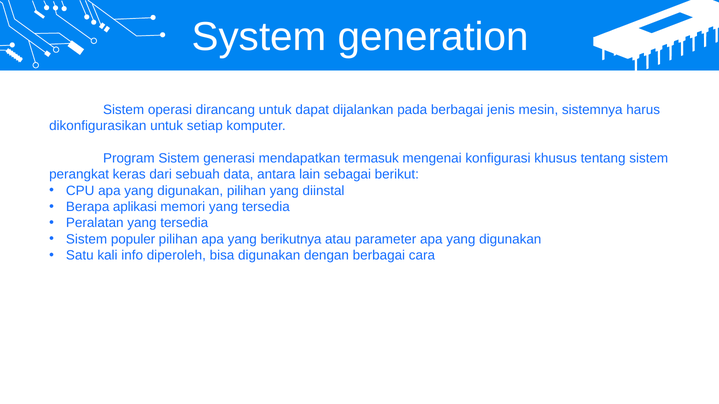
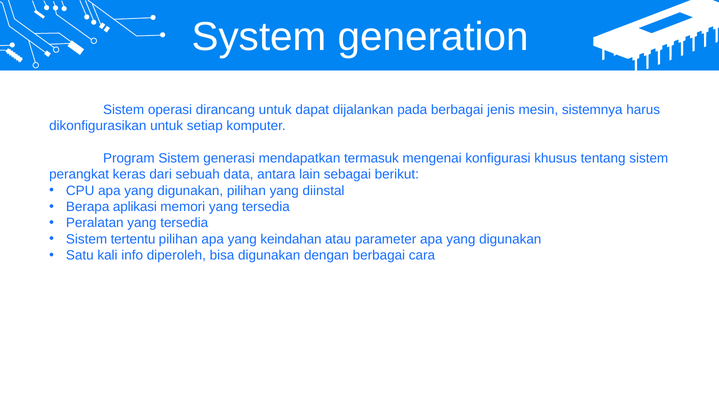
populer: populer -> tertentu (133, 239)
berikutnya: berikutnya -> keindahan (291, 239)
